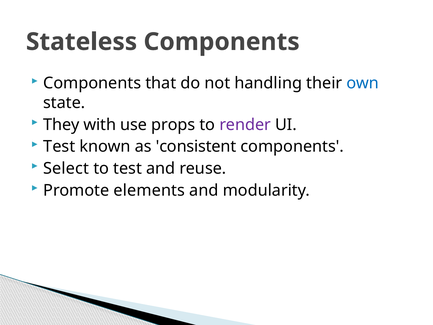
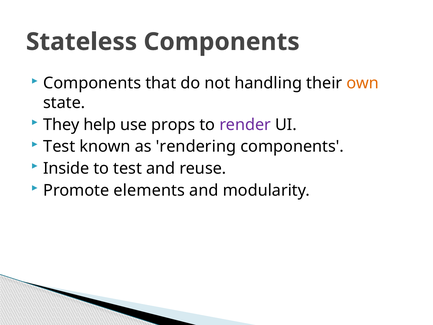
own colour: blue -> orange (363, 83)
with: with -> help (100, 125)
consistent: consistent -> rendering (196, 146)
Select: Select -> Inside (66, 168)
